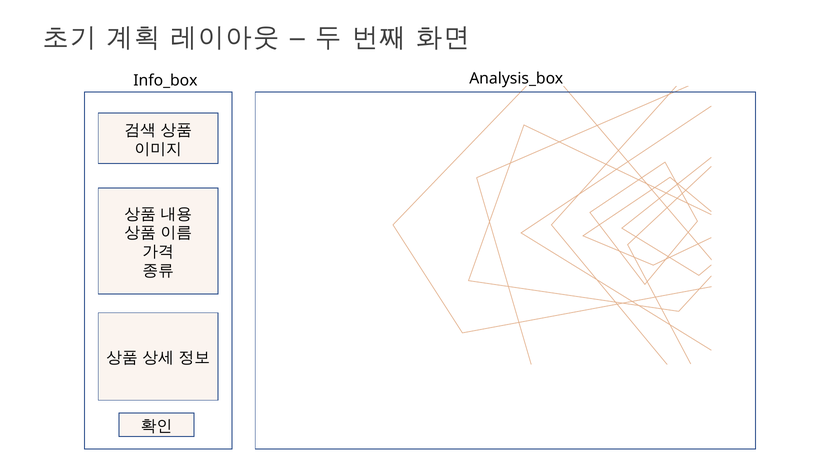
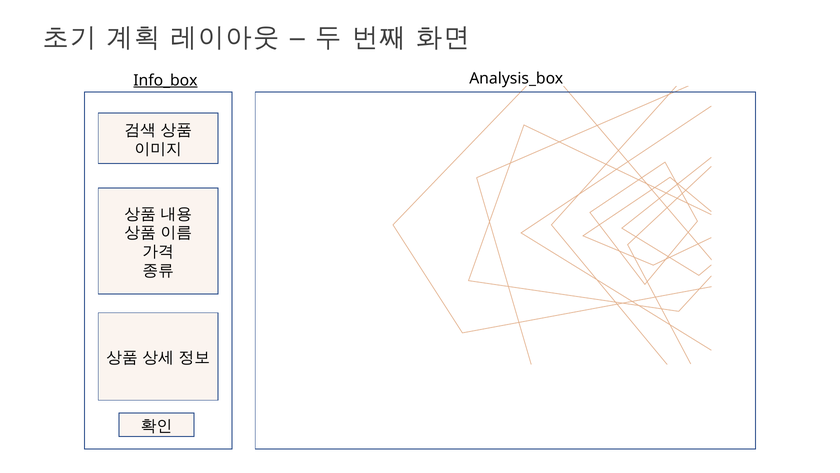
Info_box underline: none -> present (165, 80)
